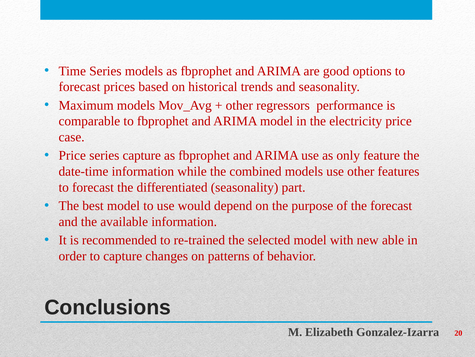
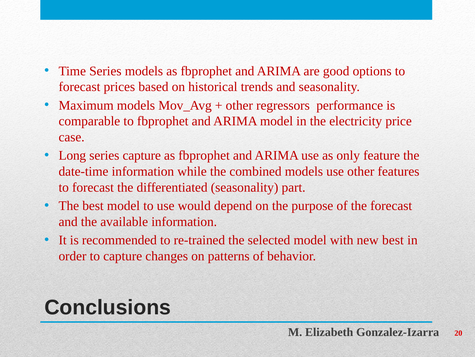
Price: Price -> Long (72, 155)
new able: able -> best (393, 240)
